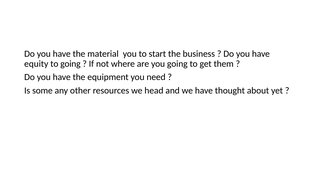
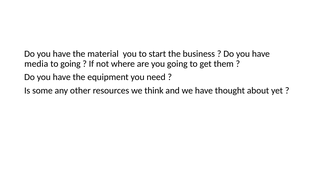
equity: equity -> media (36, 64)
head: head -> think (154, 90)
